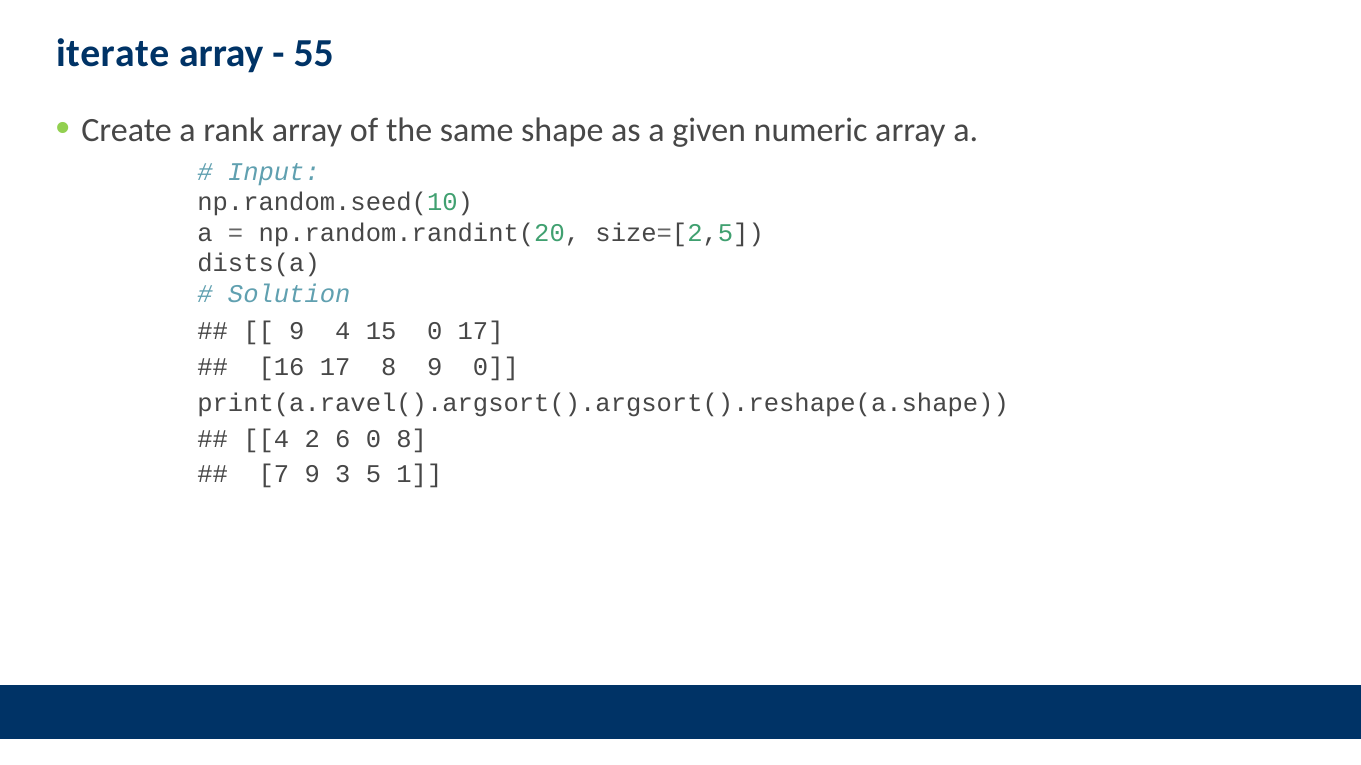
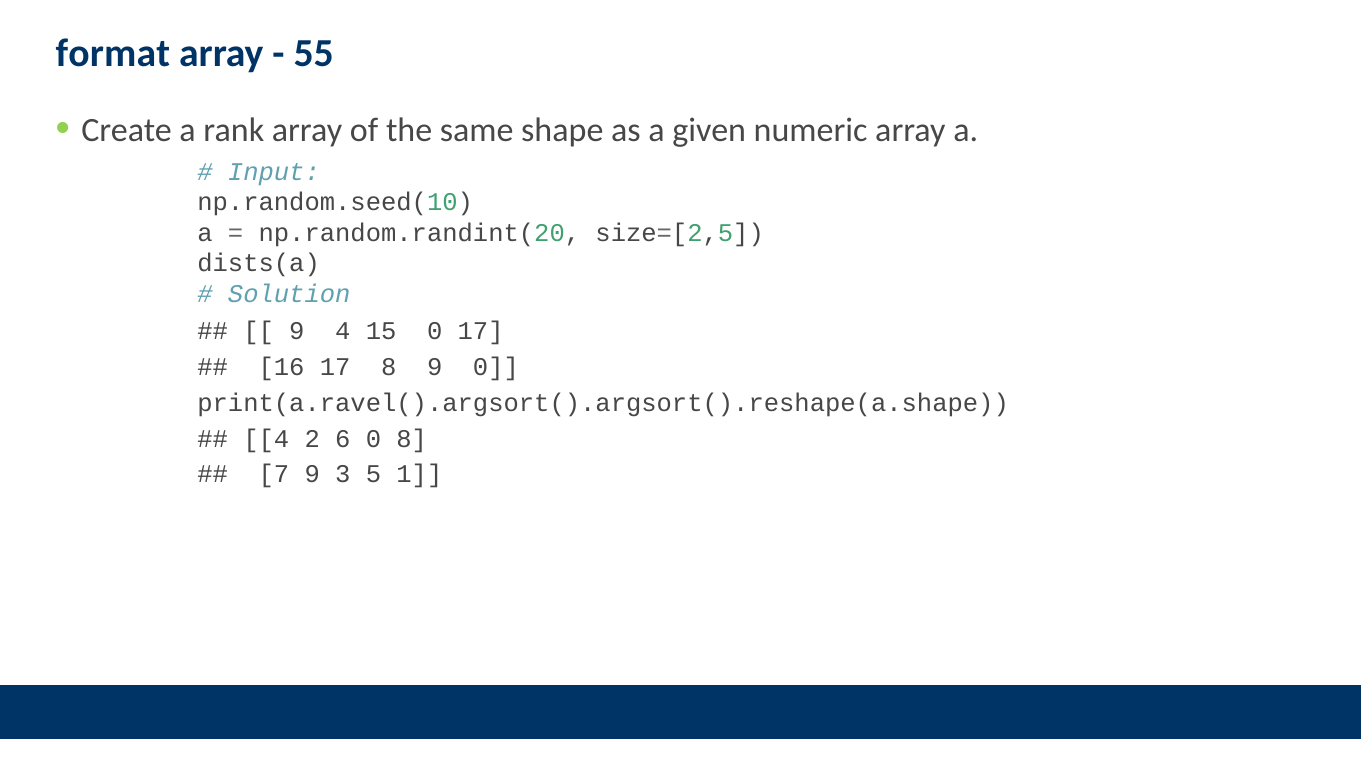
iterate: iterate -> format (113, 54)
